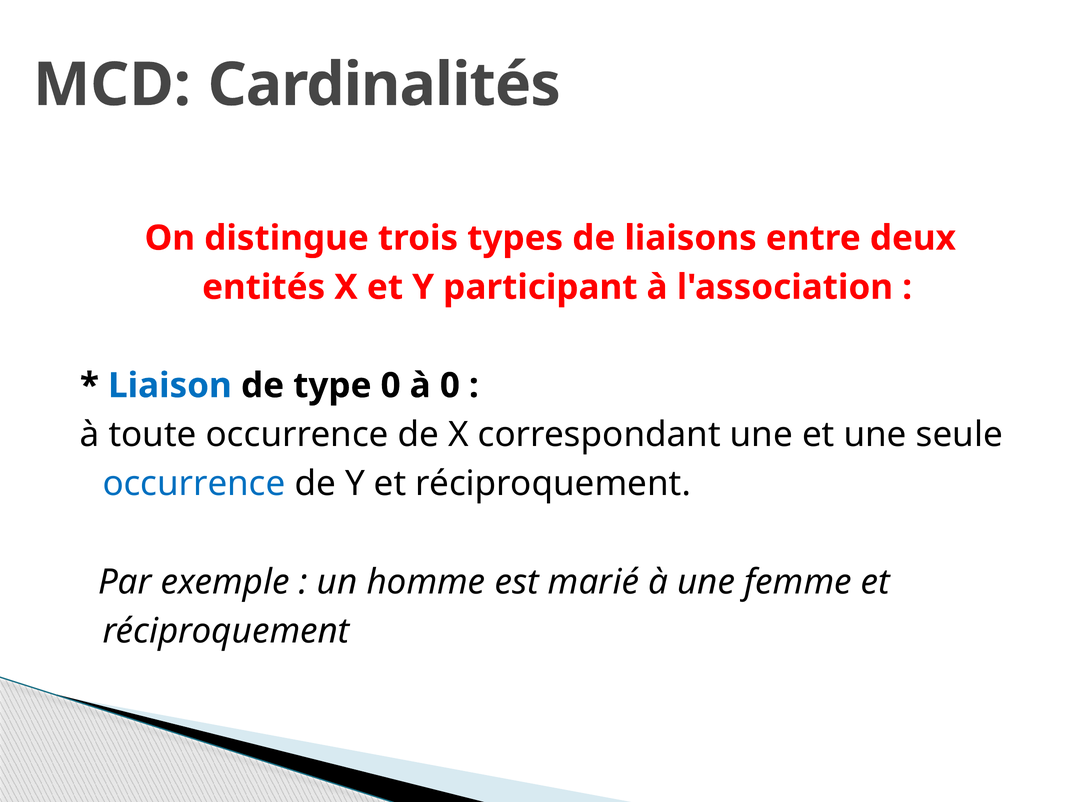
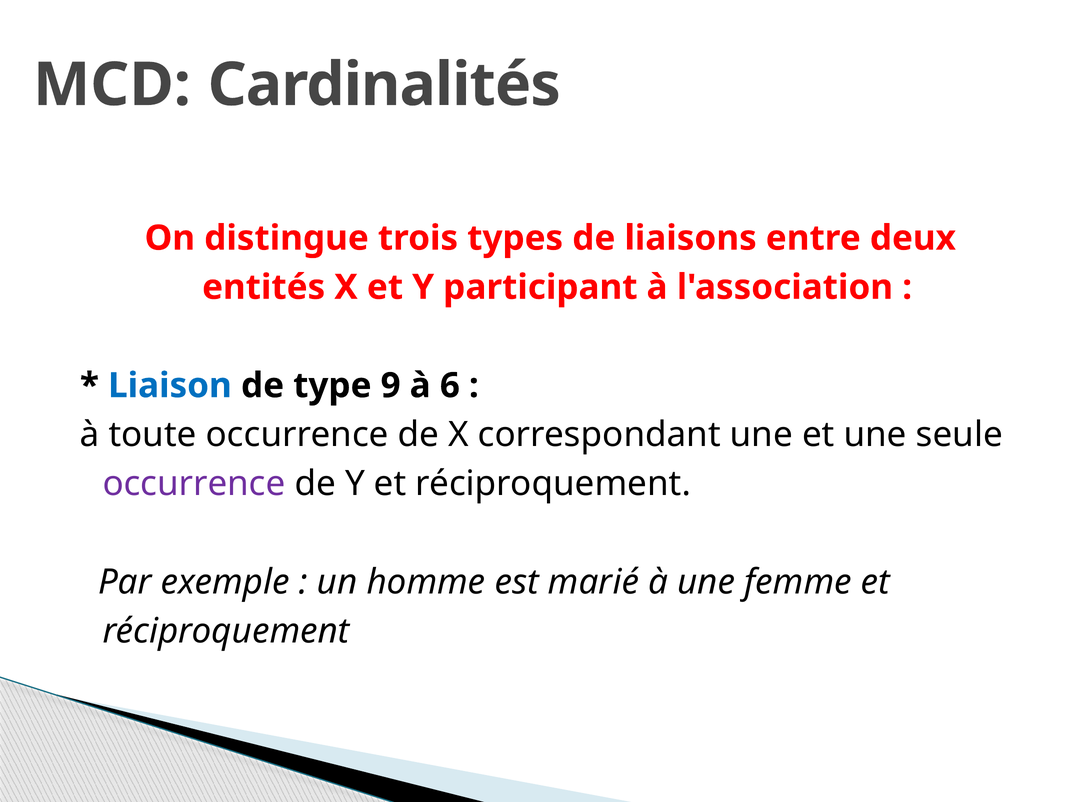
type 0: 0 -> 9 (391, 386)
à 0: 0 -> 6 (450, 386)
occurrence colour: blue -> purple (194, 484)
